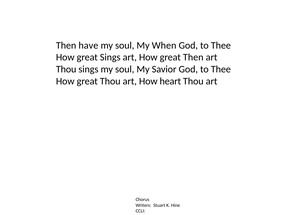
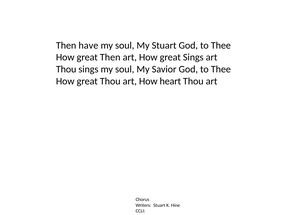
My When: When -> Stuart (164, 45)
great Sings: Sings -> Then (110, 57)
great Then: Then -> Sings (193, 57)
